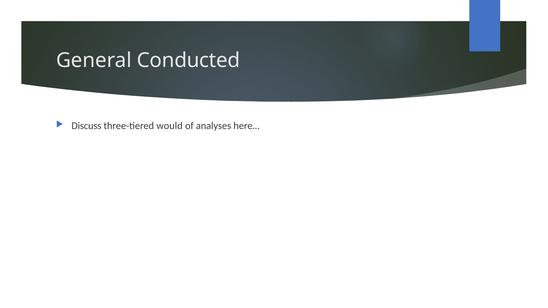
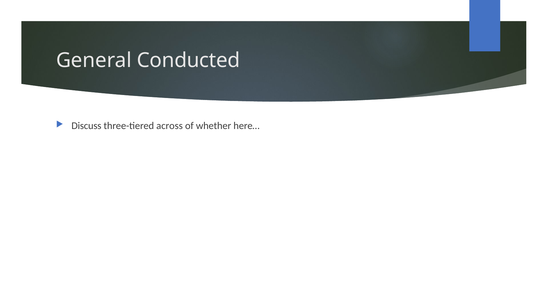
would: would -> across (170, 126)
analyses: analyses -> whether (214, 126)
